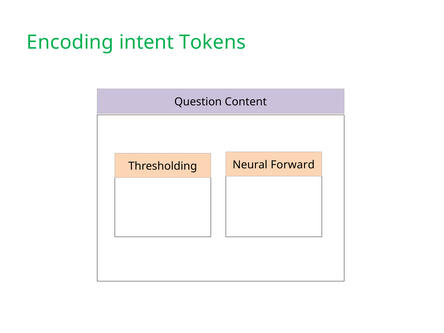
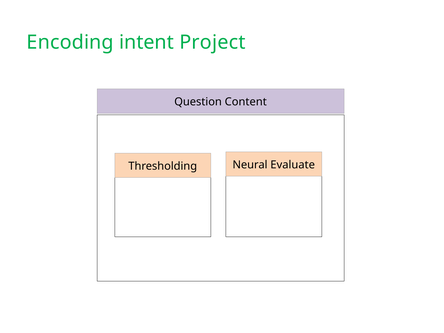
Tokens: Tokens -> Project (213, 42)
Forward: Forward -> Evaluate (293, 165)
